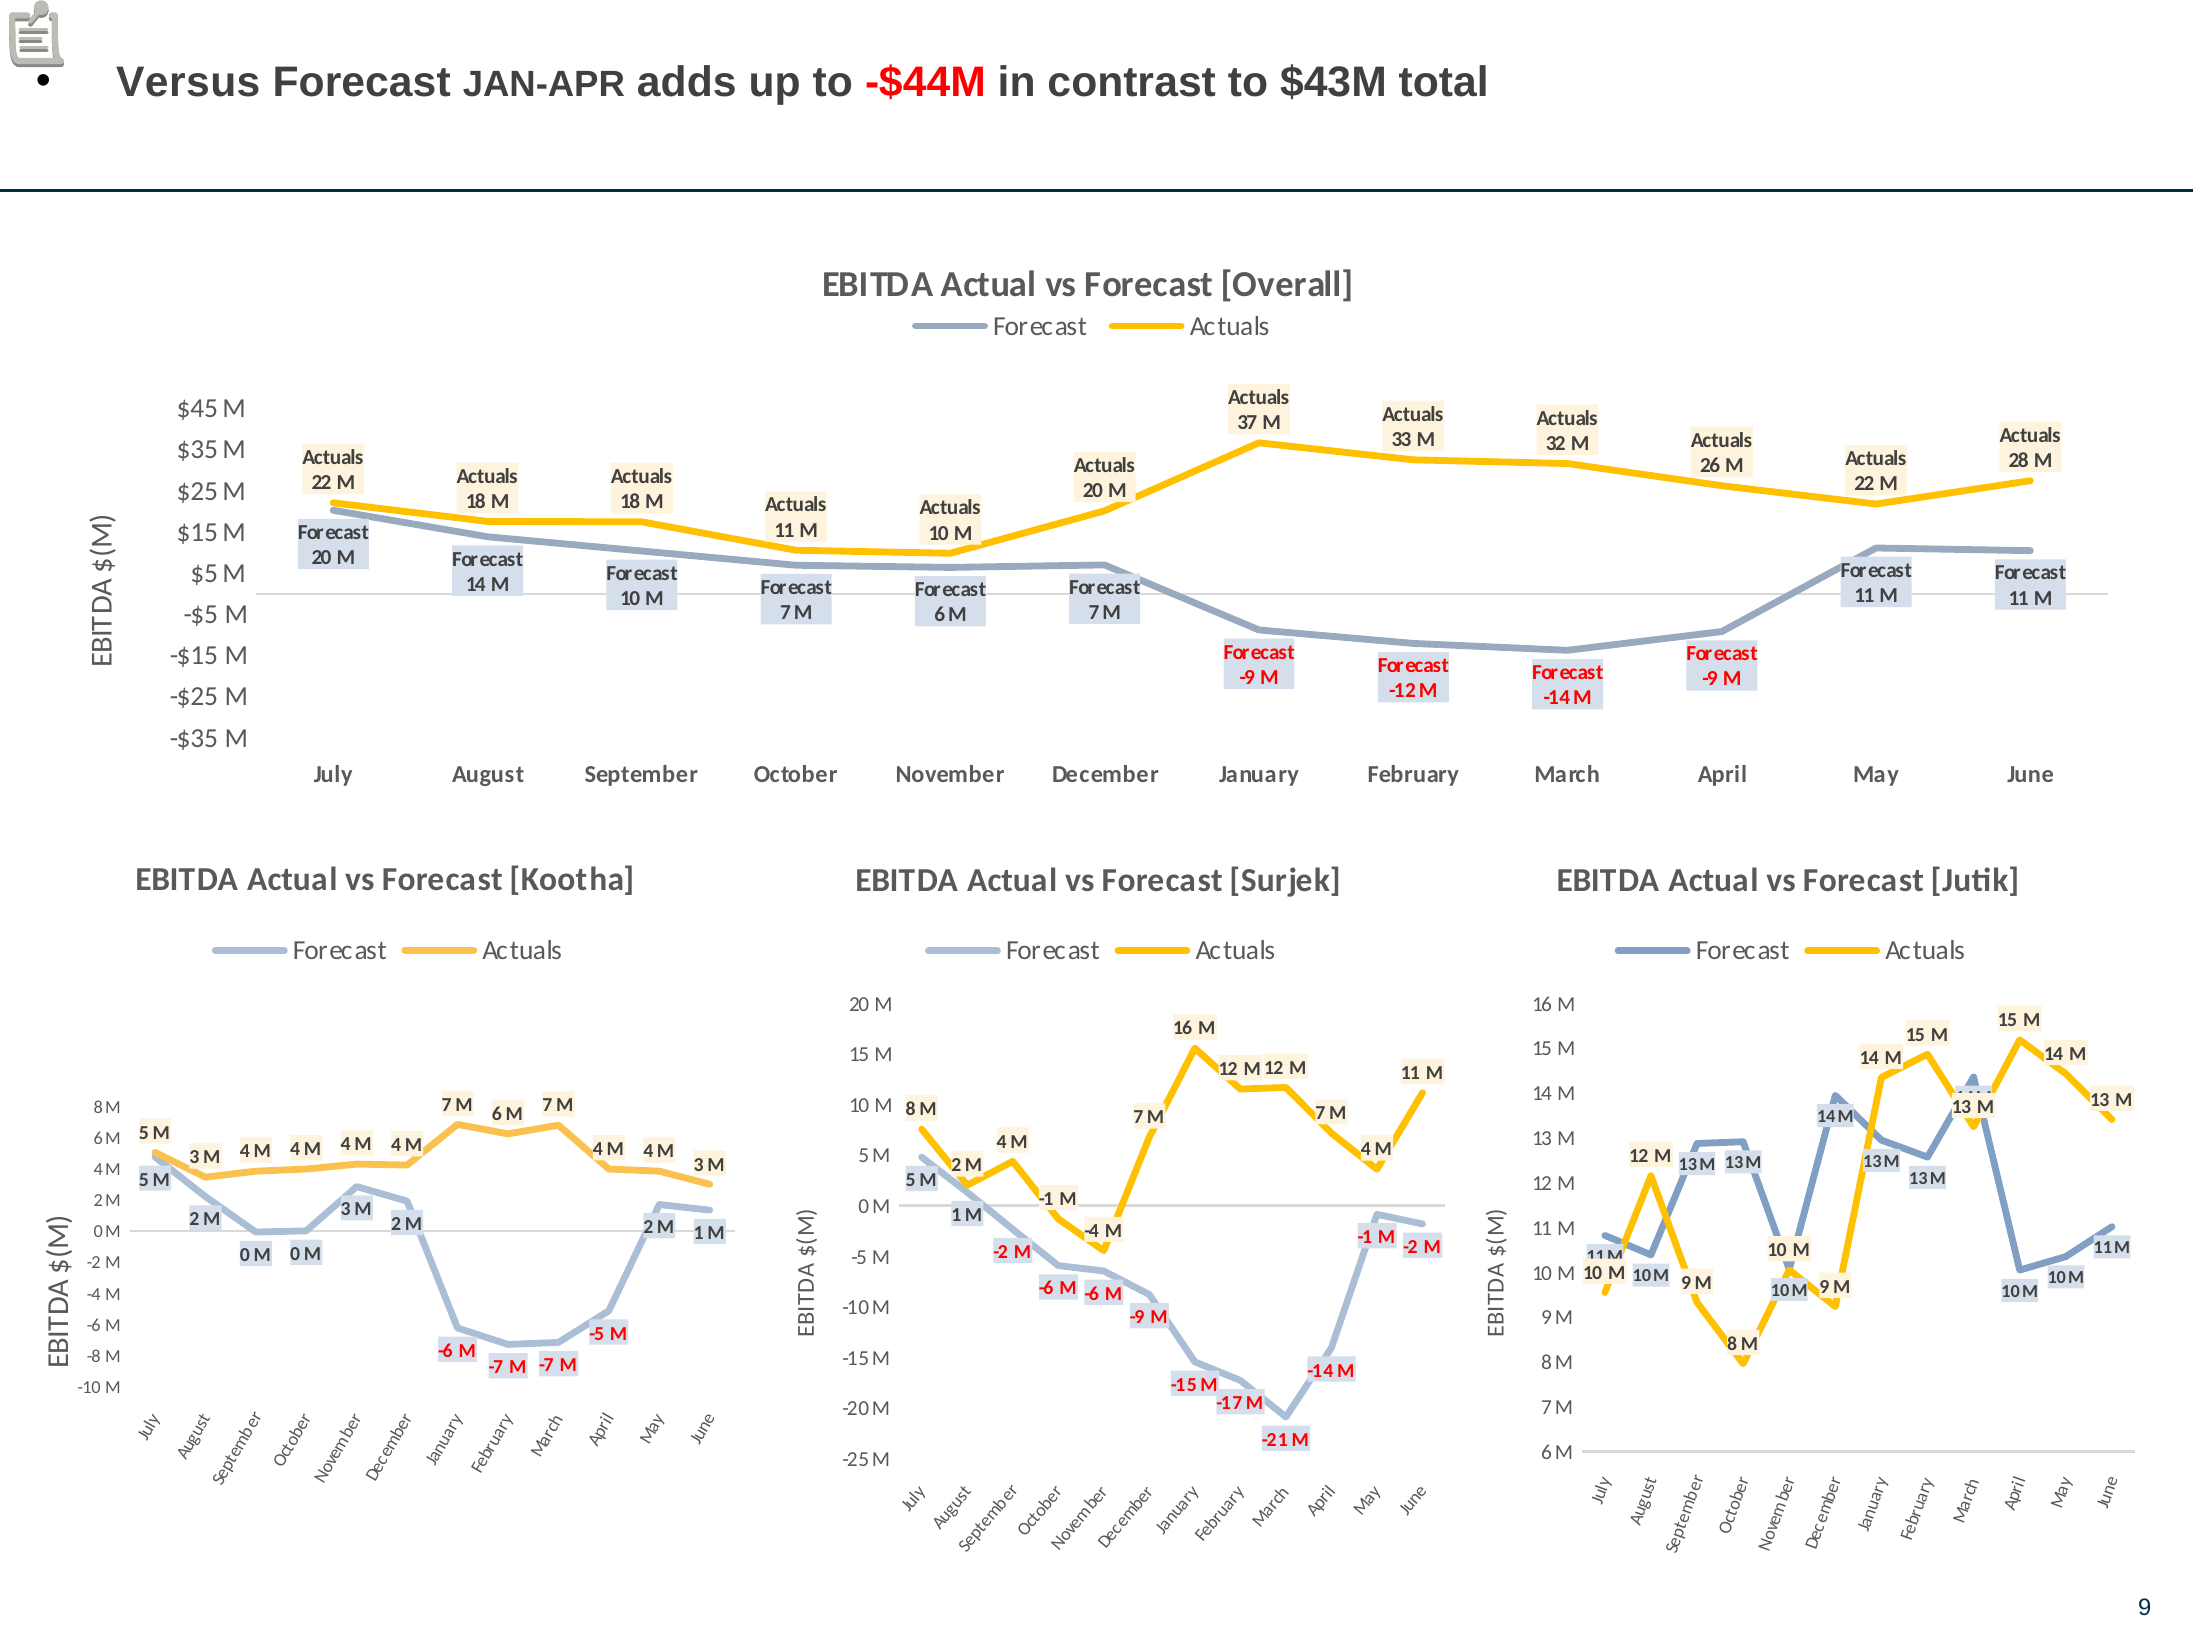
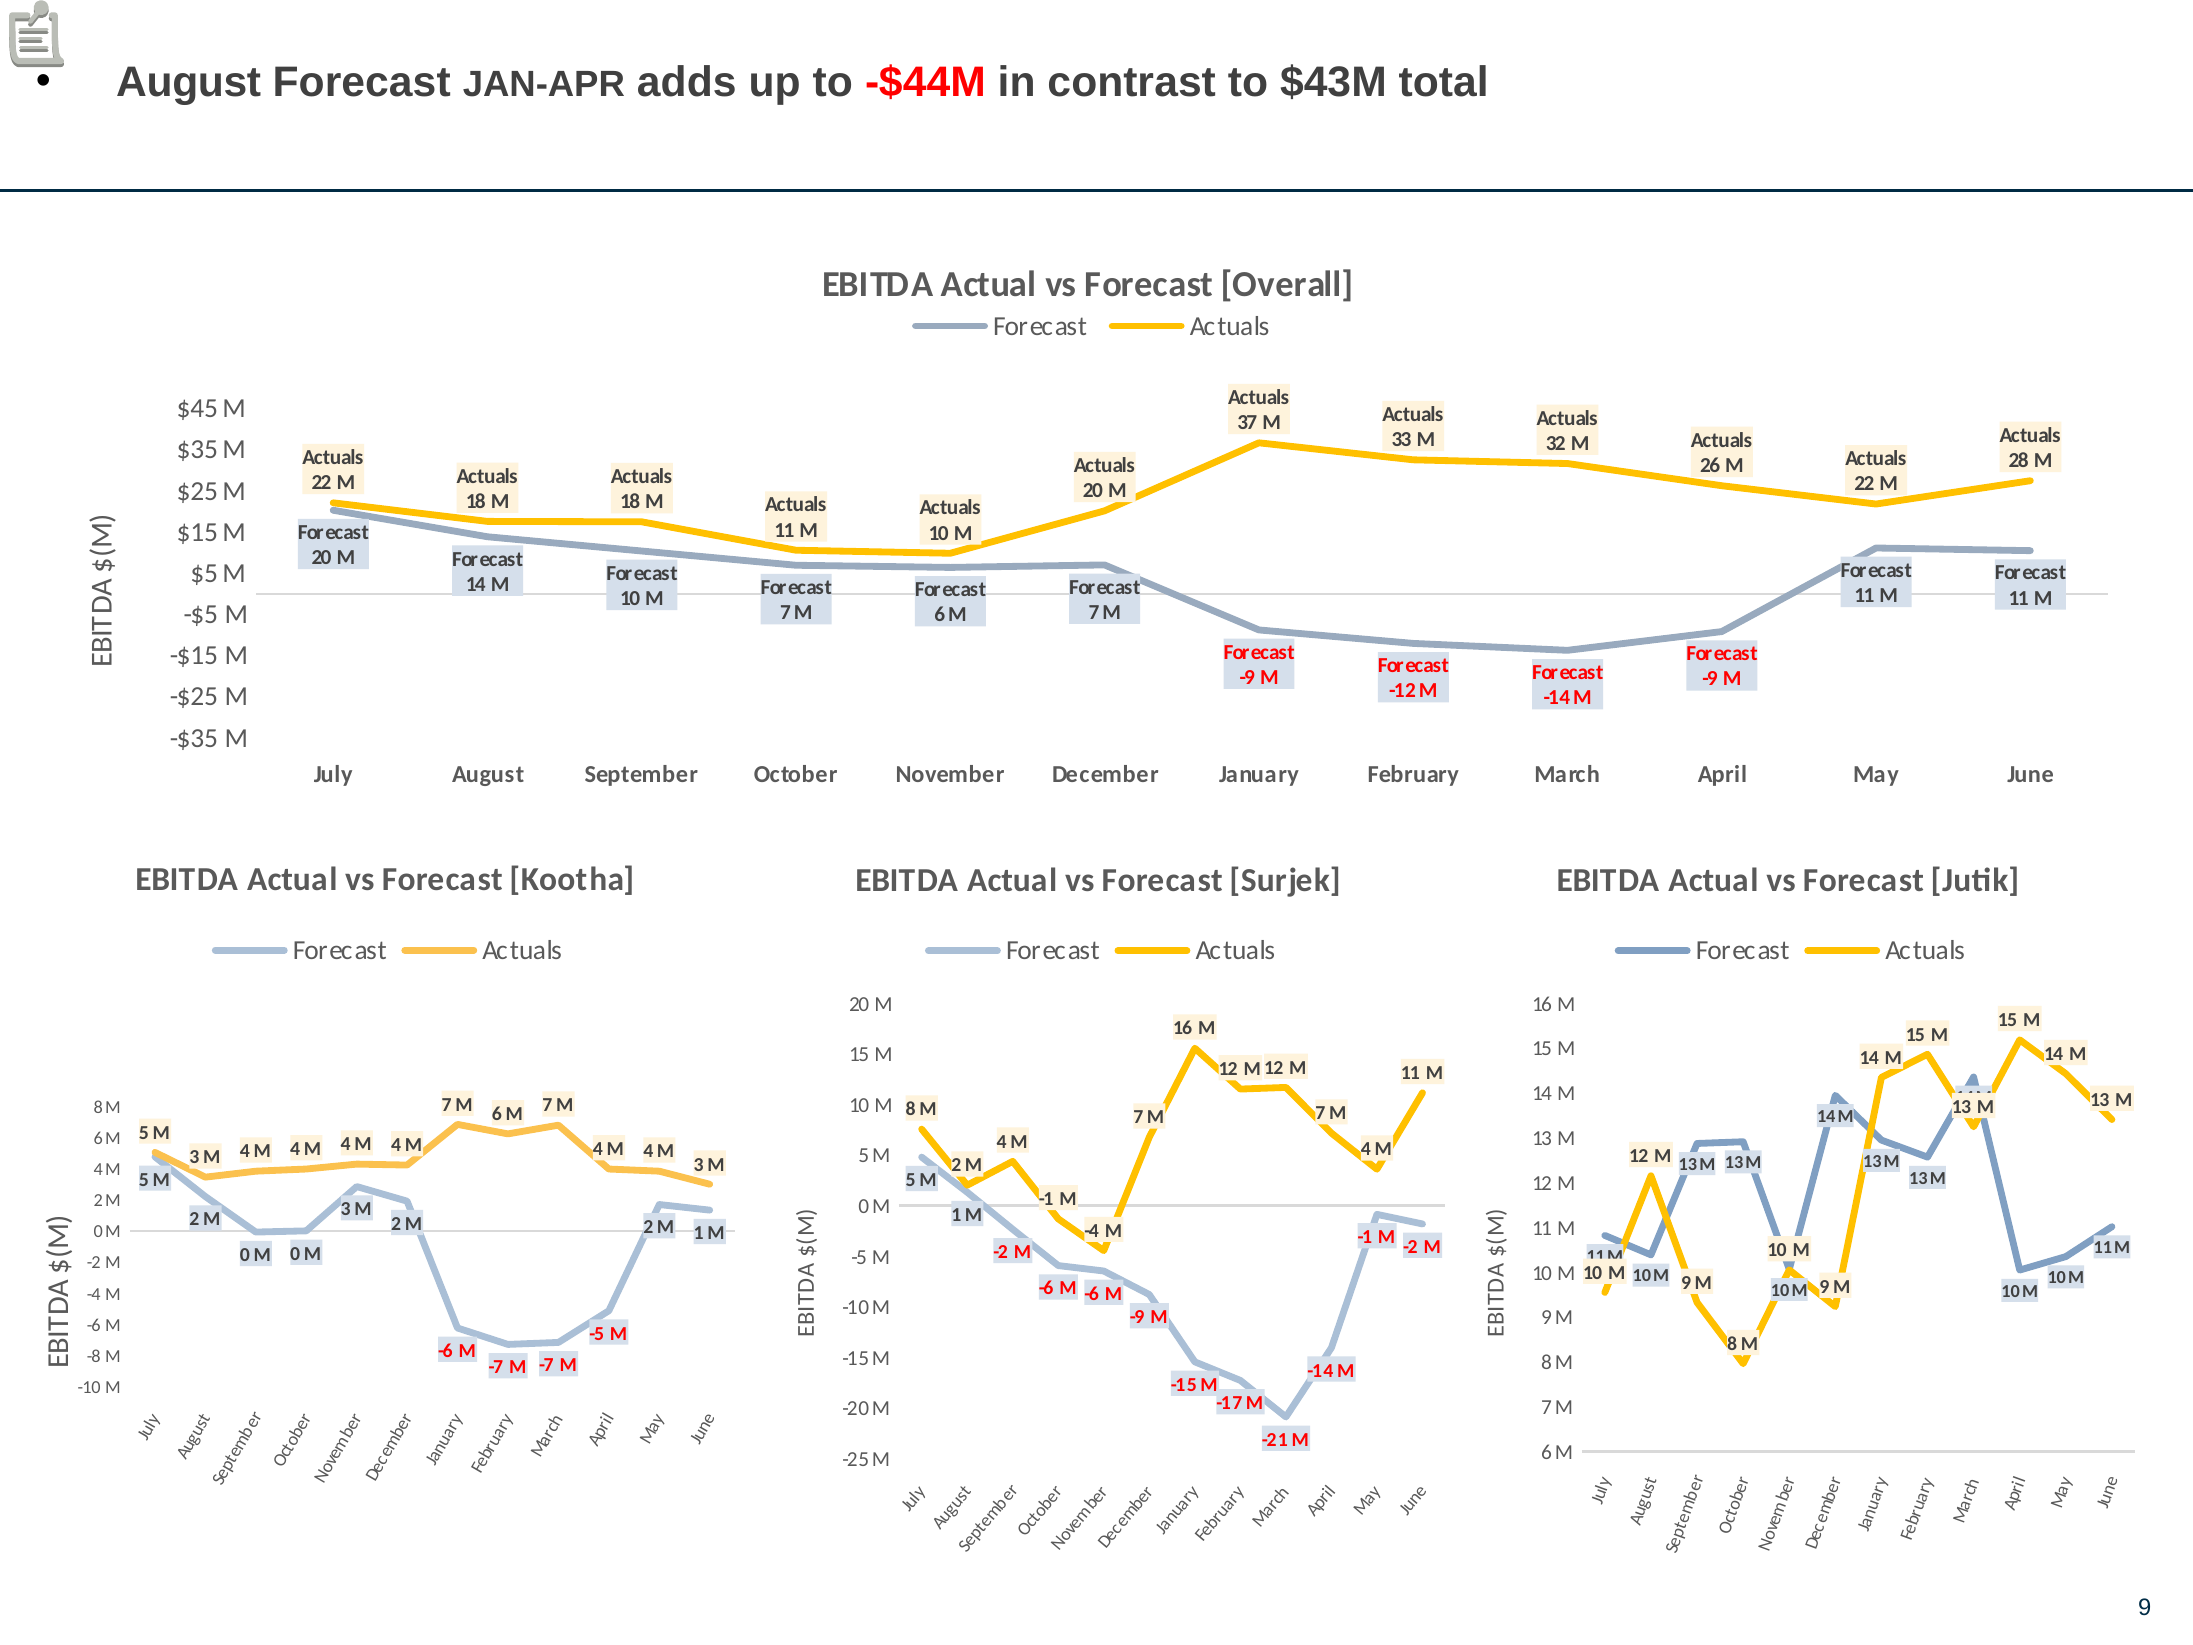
Versus: Versus -> August (189, 82)
